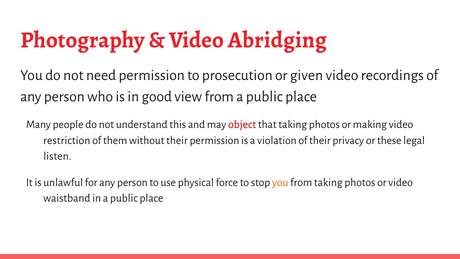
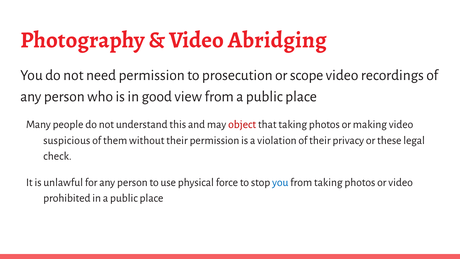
given: given -> scope (307, 75)
restriction: restriction -> suspicious (67, 140)
listen: listen -> check (57, 156)
you colour: orange -> blue (280, 182)
waistband: waistband -> prohibited (67, 198)
